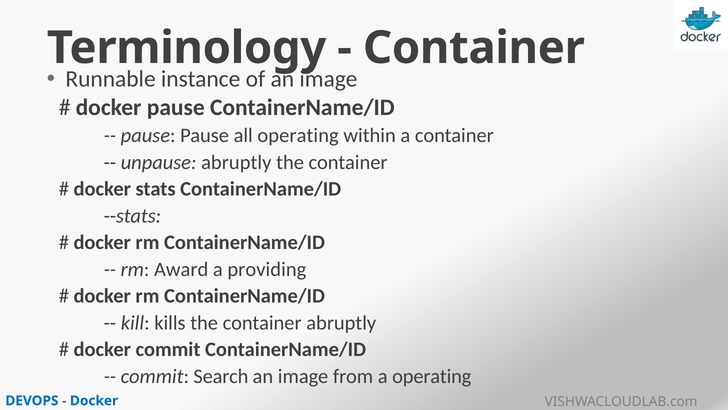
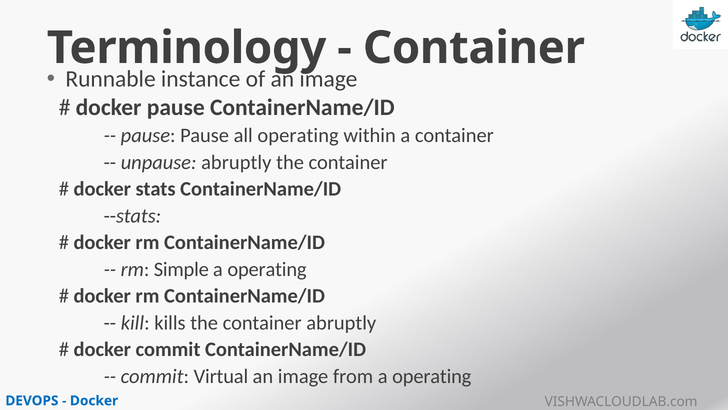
Award: Award -> Simple (181, 269)
providing: providing -> operating (267, 269)
Search: Search -> Virtual (221, 376)
